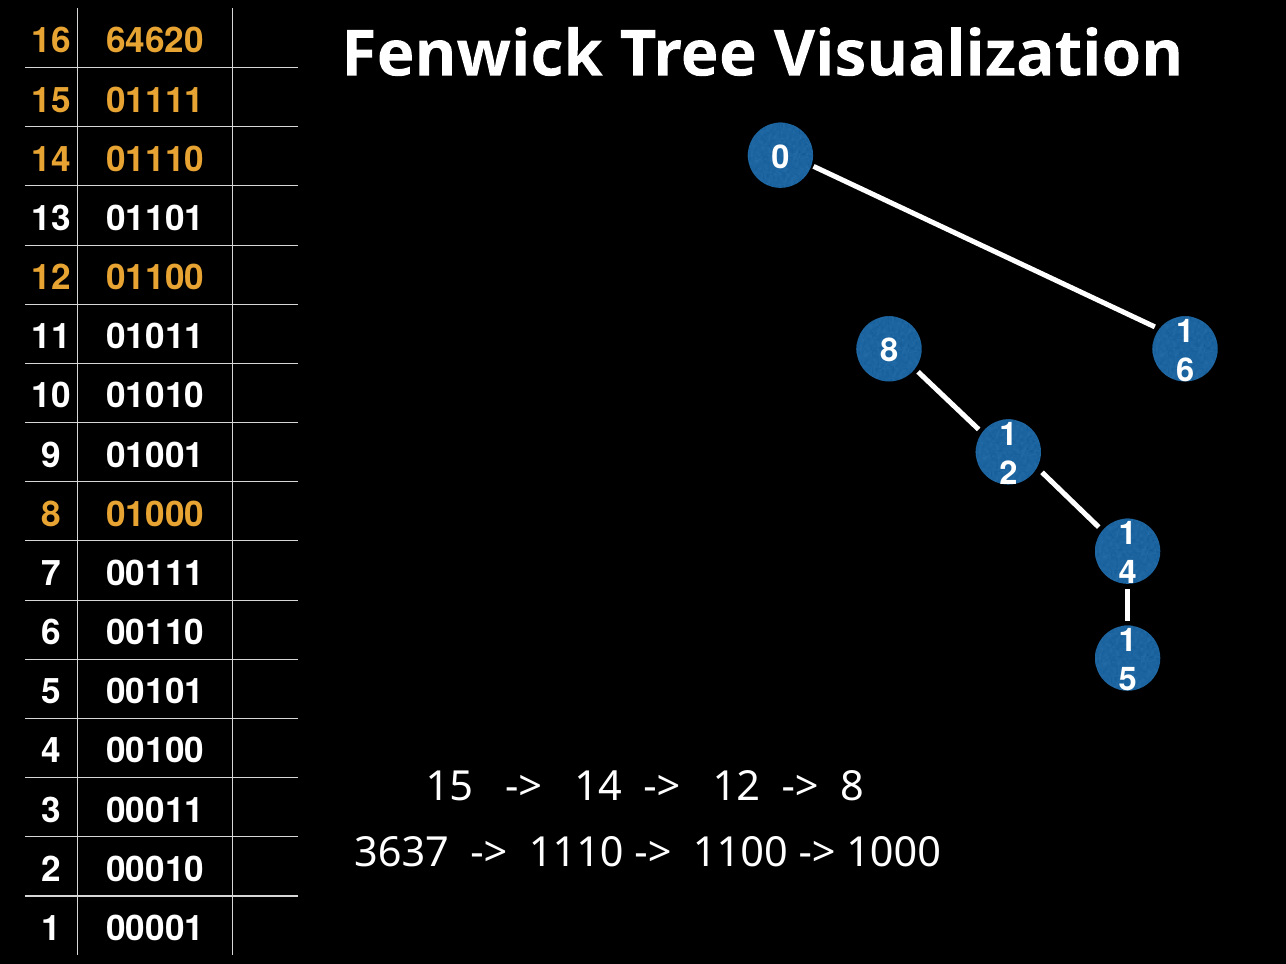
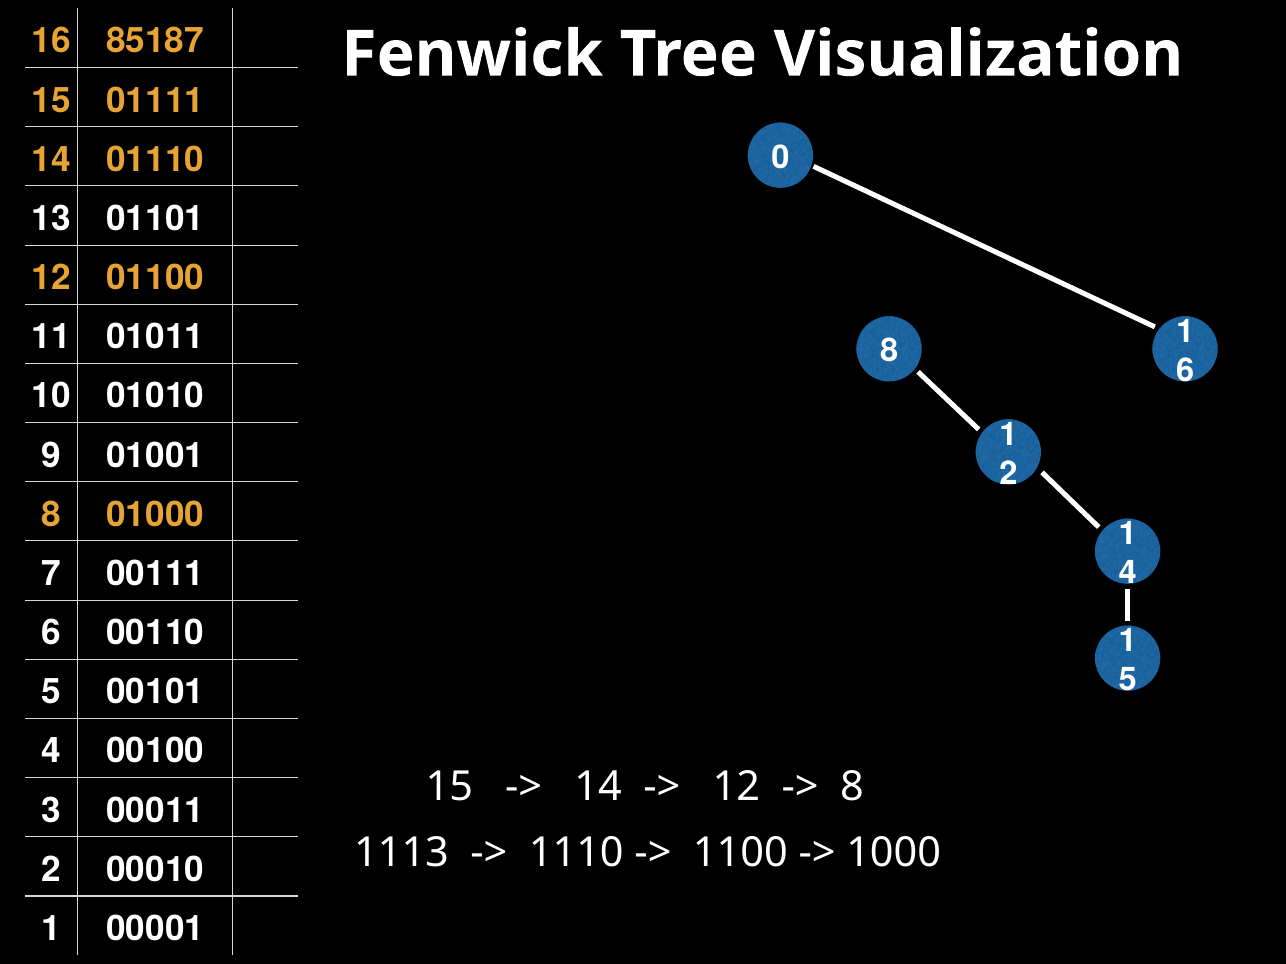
64620: 64620 -> 85187 (155, 41)
3637: 3637 -> 1113 (402, 854)
